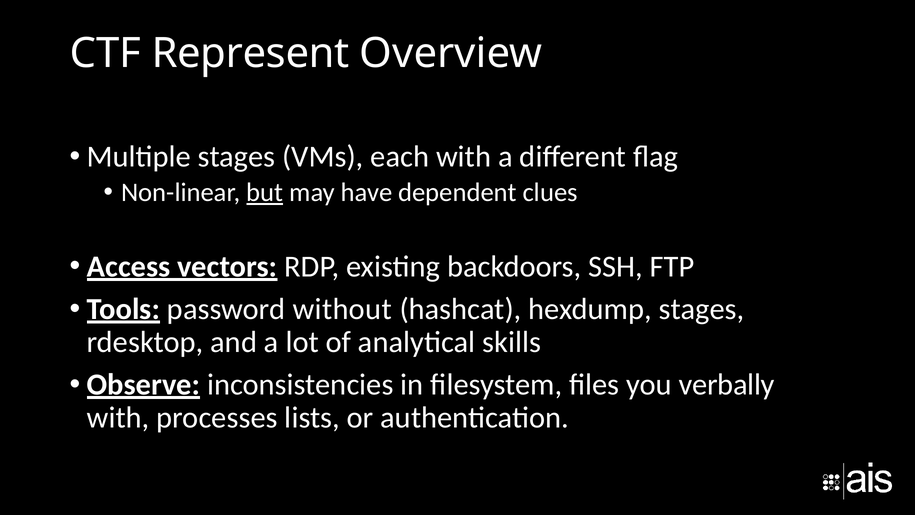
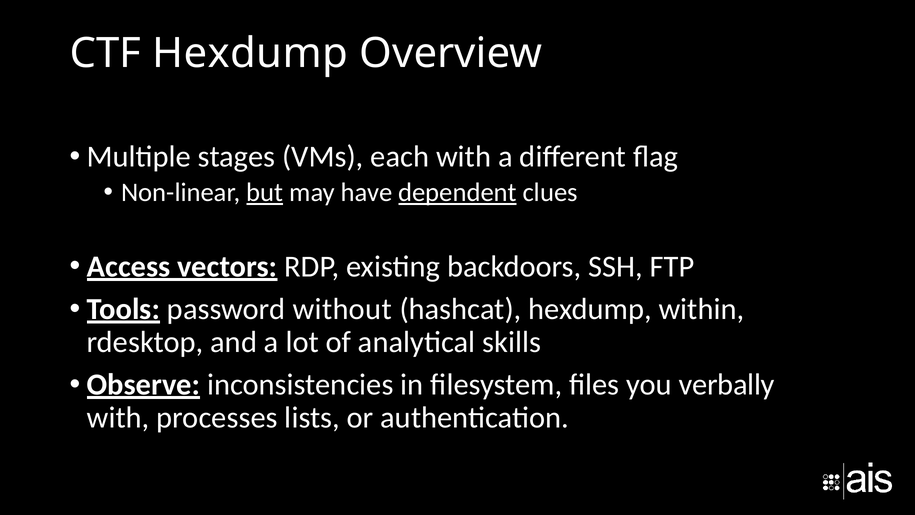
CTF Represent: Represent -> Hexdump (250, 53)
dependent underline: none -> present (457, 192)
hexdump stages: stages -> within (702, 309)
